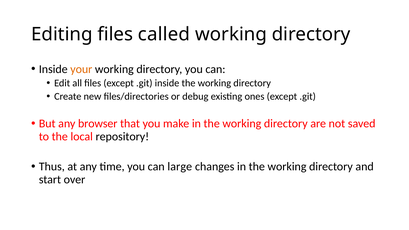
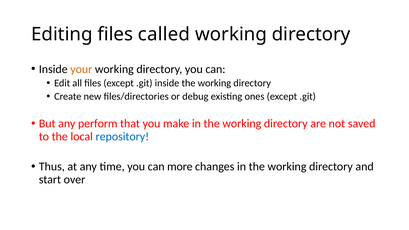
browser: browser -> perform (98, 124)
repository colour: black -> blue (122, 137)
large: large -> more (180, 167)
